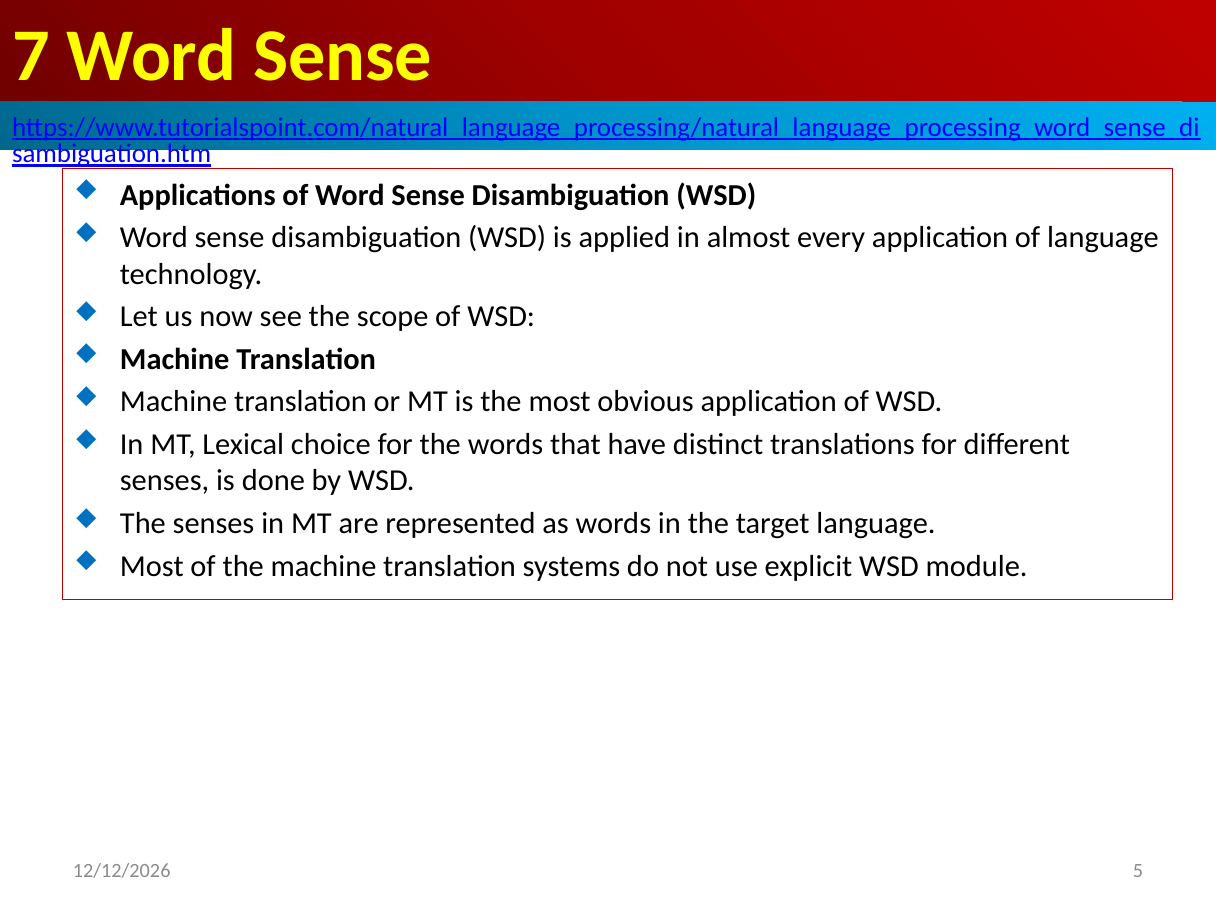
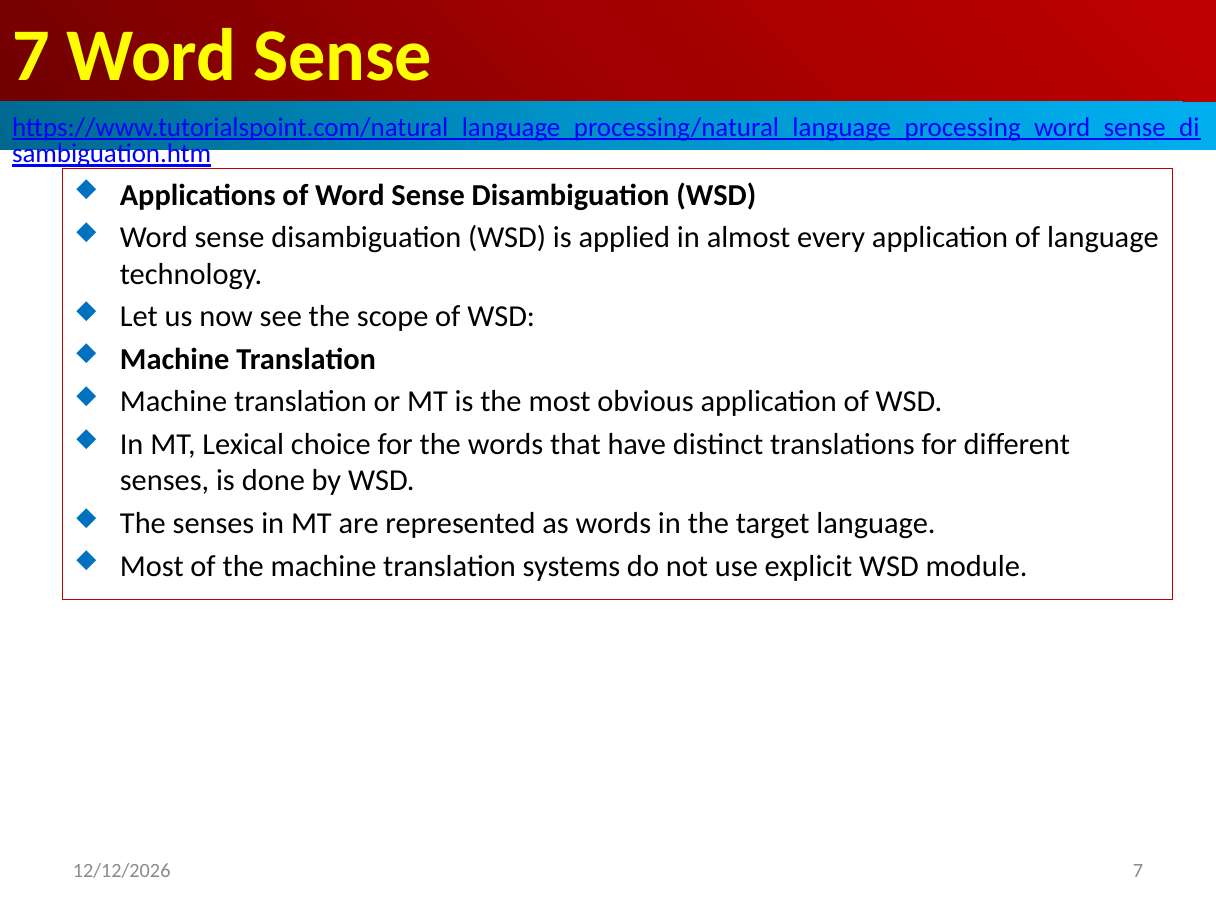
5: 5 -> 7 (1138, 871)
